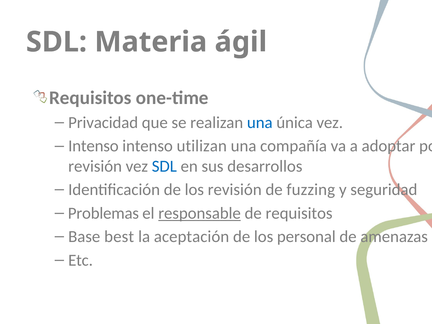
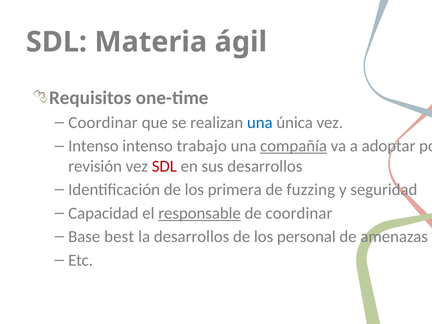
Privacidad: Privacidad -> Coordinar (103, 123)
utilizan: utilizan -> trabajo (202, 146)
compañía underline: none -> present (294, 146)
SDL colour: blue -> red (164, 166)
los revisión: revisión -> primera (235, 190)
Problemas: Problemas -> Capacidad (103, 213)
de requisitos: requisitos -> coordinar (299, 213)
la aceptación: aceptación -> desarrollos (192, 237)
